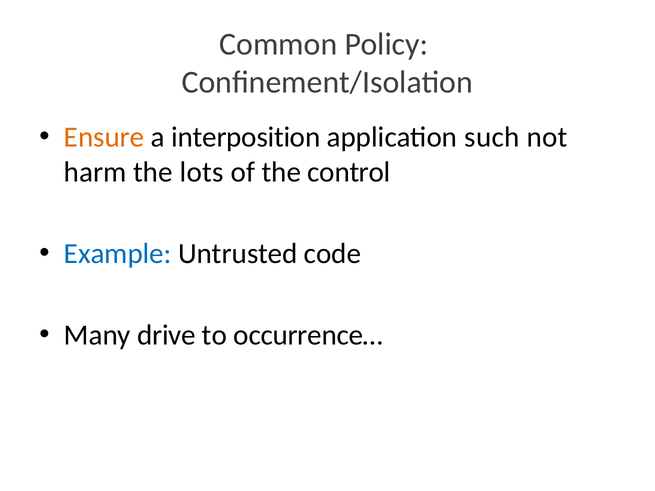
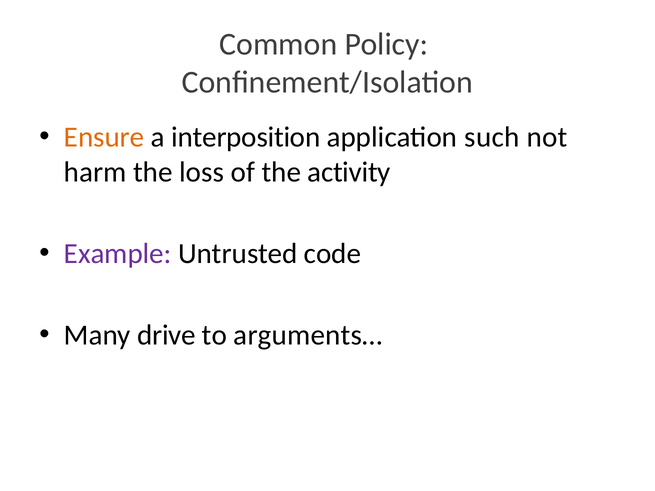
lots: lots -> loss (202, 172)
control: control -> activity (349, 172)
Example colour: blue -> purple (118, 254)
occurrence…: occurrence… -> arguments… (308, 335)
